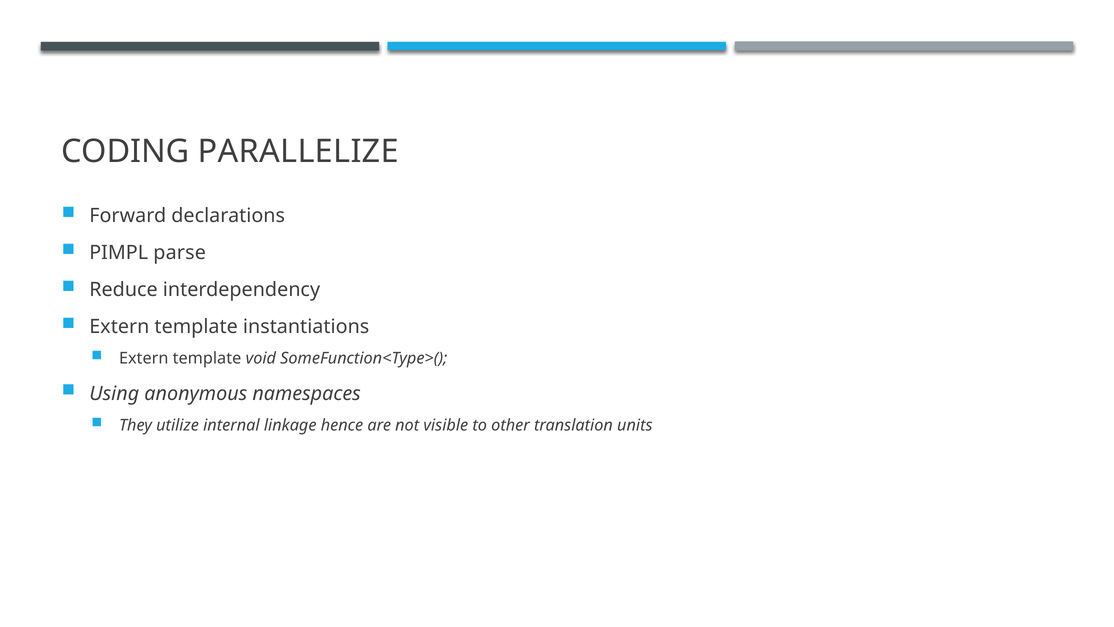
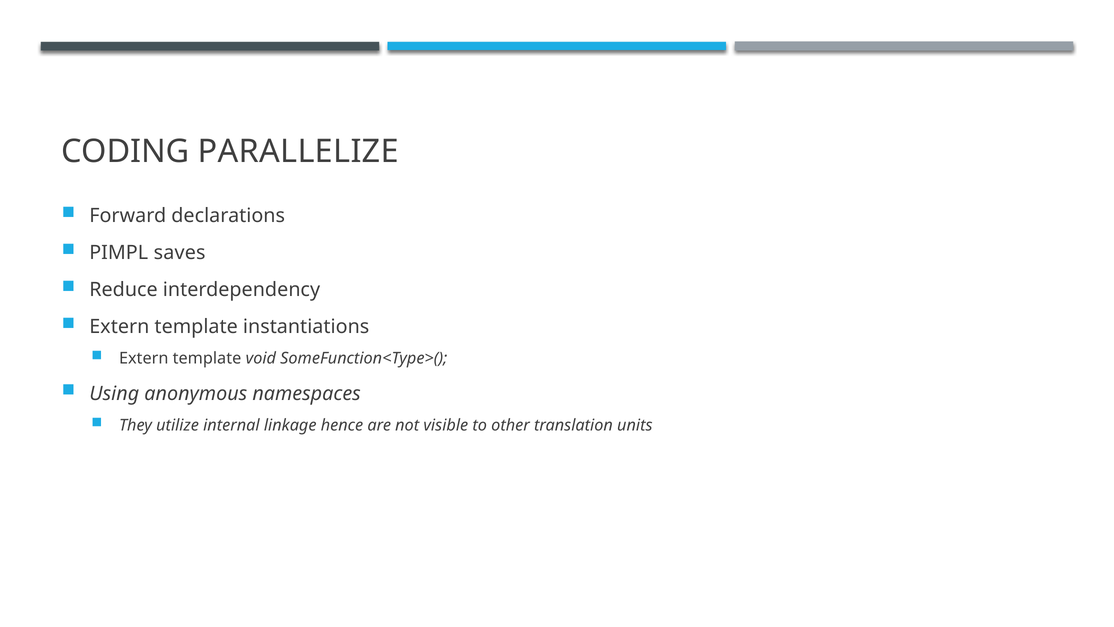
parse: parse -> saves (180, 253)
